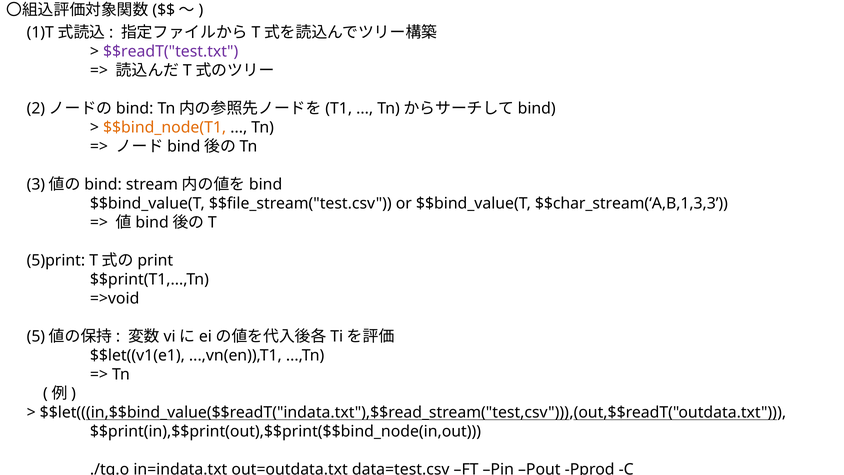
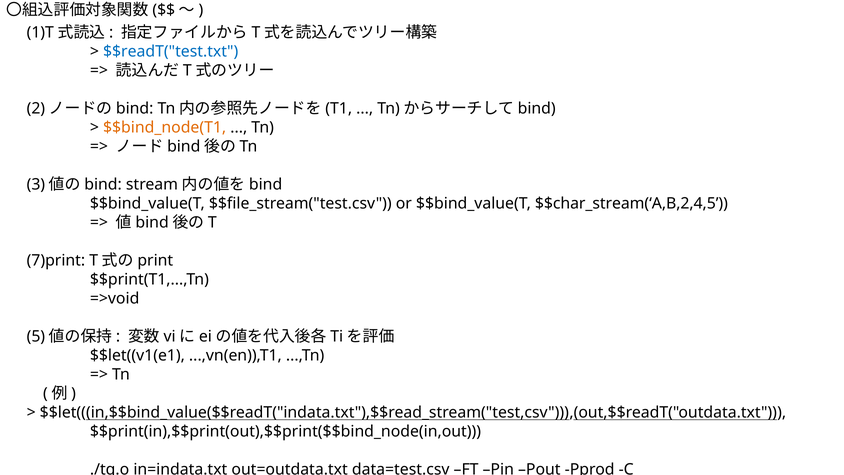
$$readT("test.txt colour: purple -> blue (171, 51)
$$char_stream(‘A,B,1,3,3: $$char_stream(‘A,B,1,3,3 -> $$char_stream(‘A,B,2,4,5 (631, 203)
5)print: 5)print -> 7)print (56, 260)
